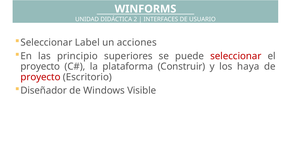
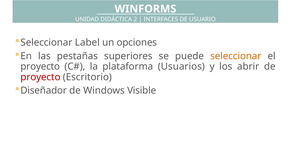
acciones: acciones -> opciones (137, 42)
principio: principio -> pestañas (77, 56)
seleccionar colour: red -> orange (236, 56)
Construir: Construir -> Usuarios (181, 66)
haya: haya -> abrir (248, 66)
